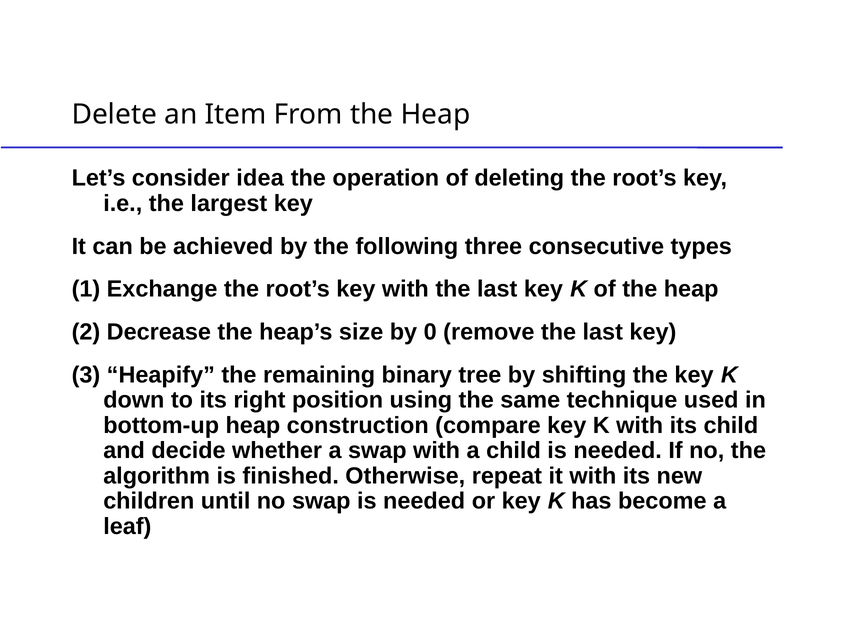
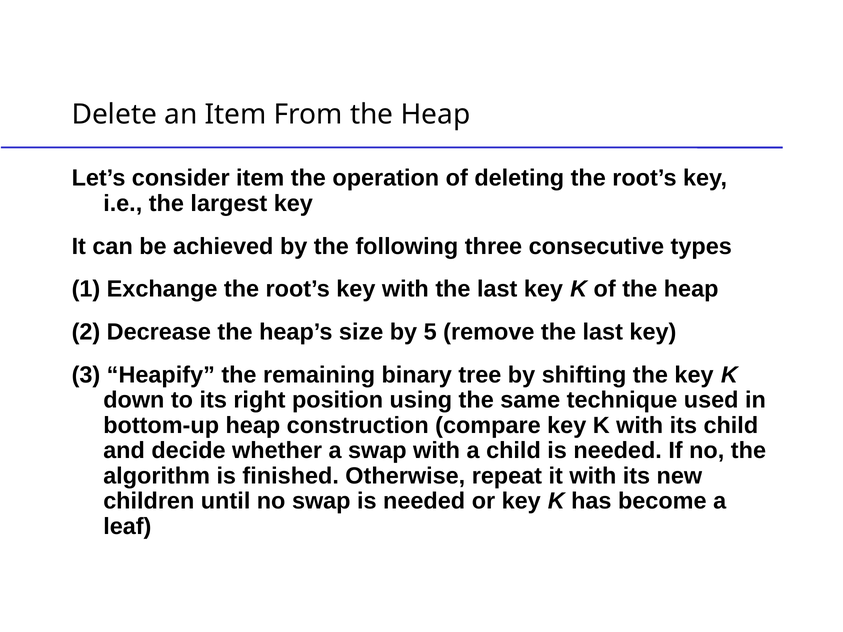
consider idea: idea -> item (260, 178)
0: 0 -> 5 (430, 332)
